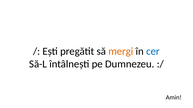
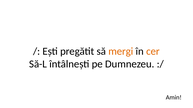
cer colour: blue -> orange (153, 51)
